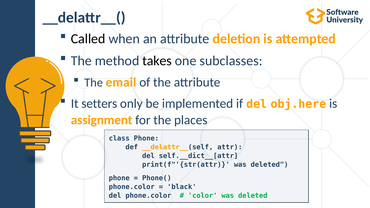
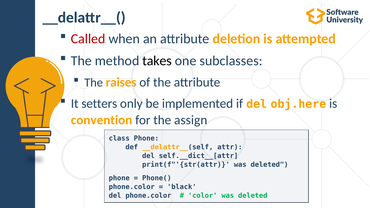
Called colour: black -> red (88, 39)
email: email -> raises (121, 82)
assignment: assignment -> convention (102, 120)
places: places -> assign (191, 120)
